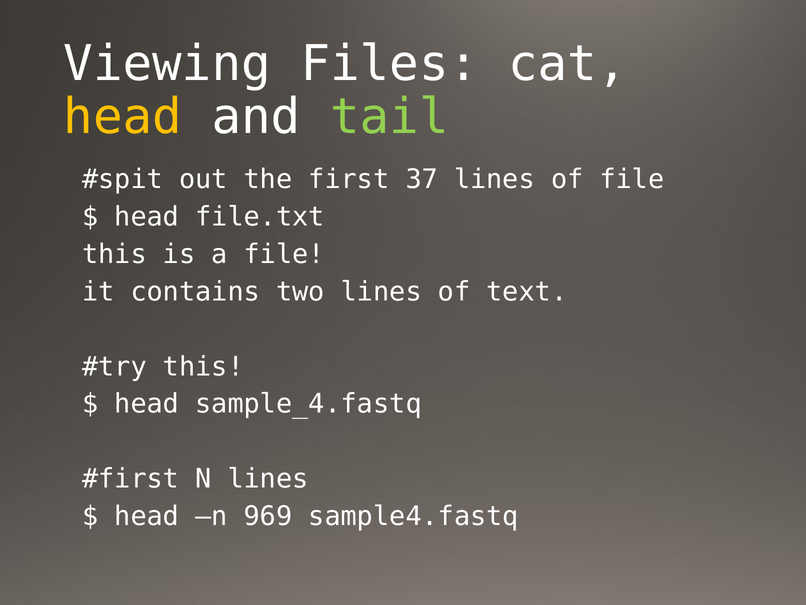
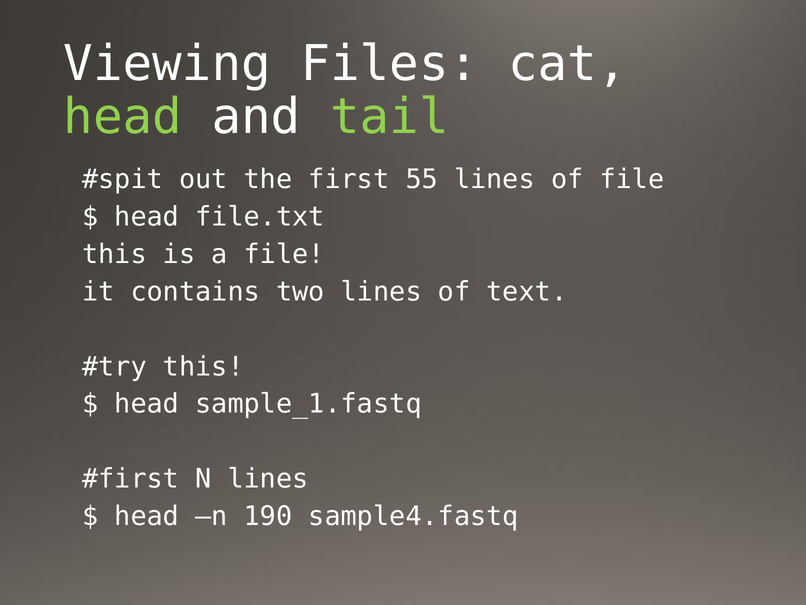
head colour: yellow -> light green (123, 117)
37: 37 -> 55 (422, 179)
sample_4.fastq: sample_4.fastq -> sample_1.fastq (308, 404)
969: 969 -> 190 (268, 516)
